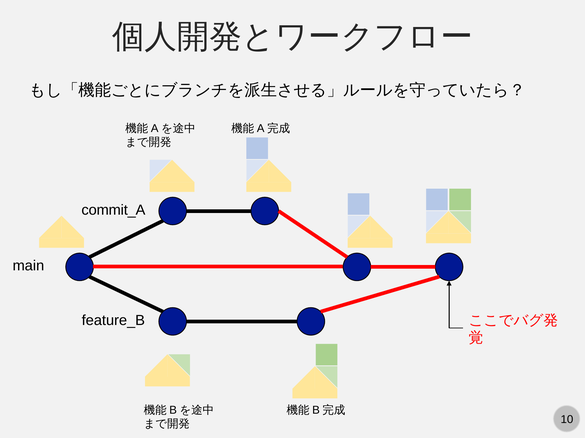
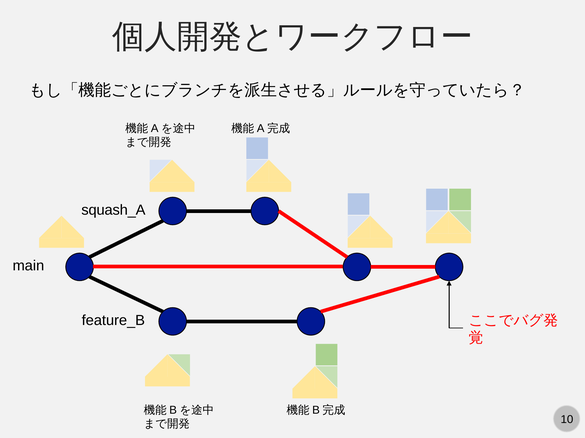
commit_A: commit_A -> squash_A (113, 210)
